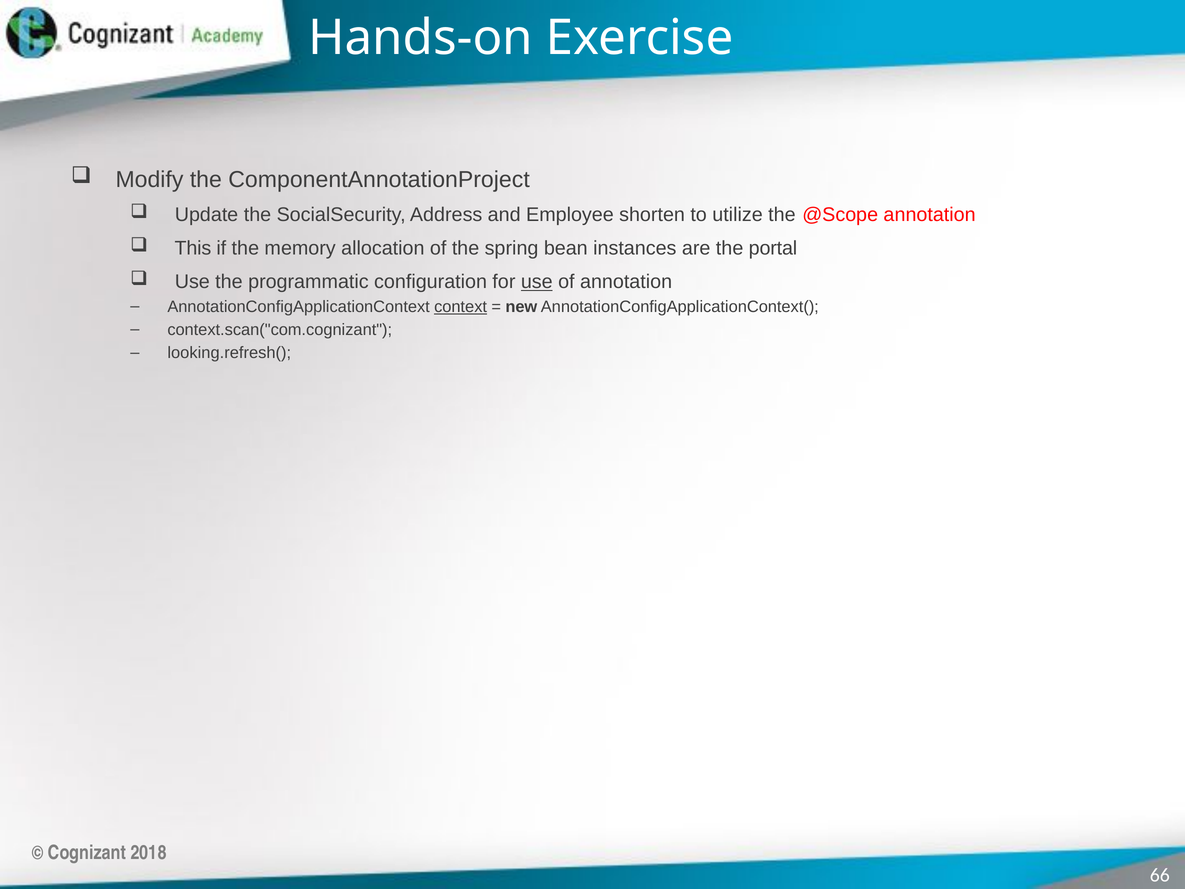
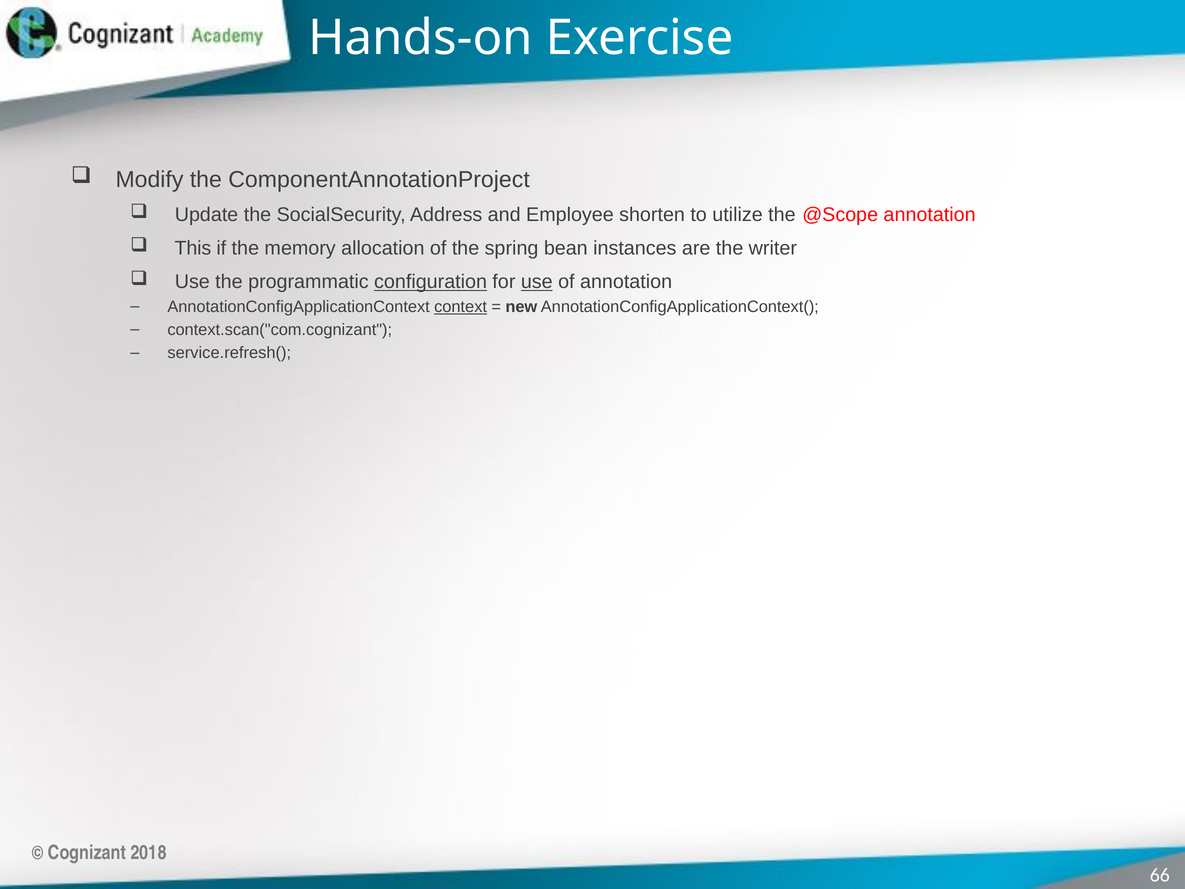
portal: portal -> writer (773, 248)
configuration underline: none -> present (431, 282)
looking.refresh(: looking.refresh( -> service.refresh( (229, 353)
